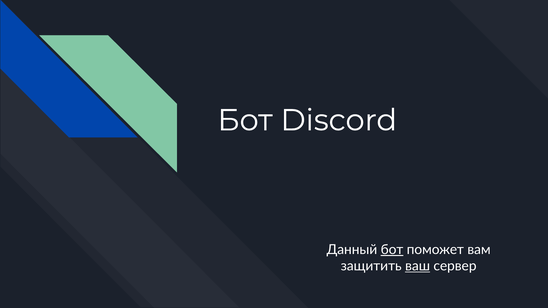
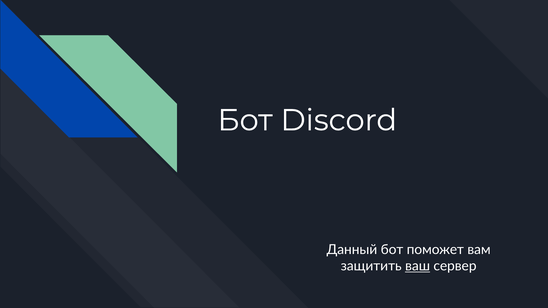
бот underline: present -> none (392, 250)
